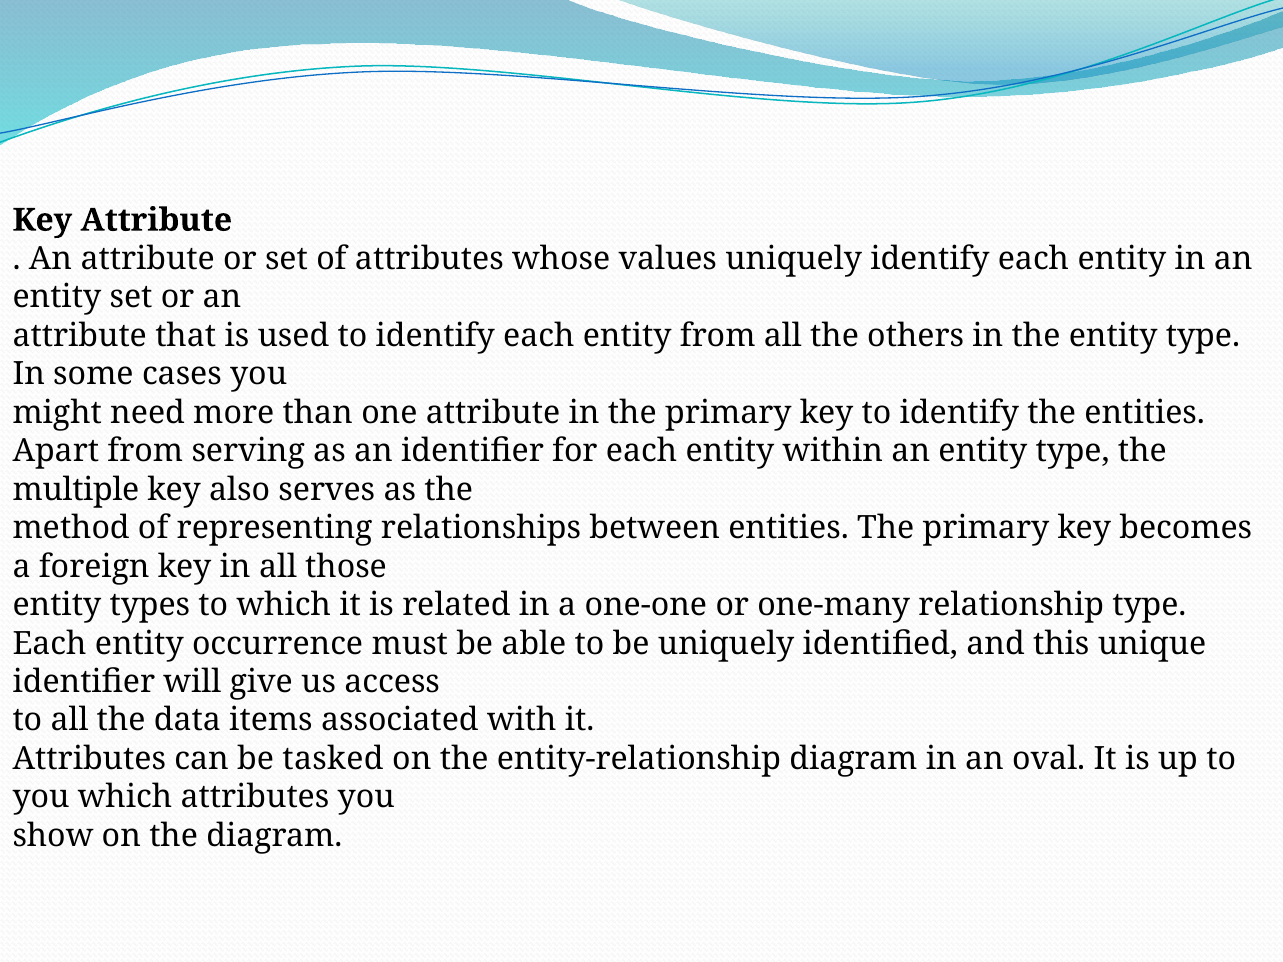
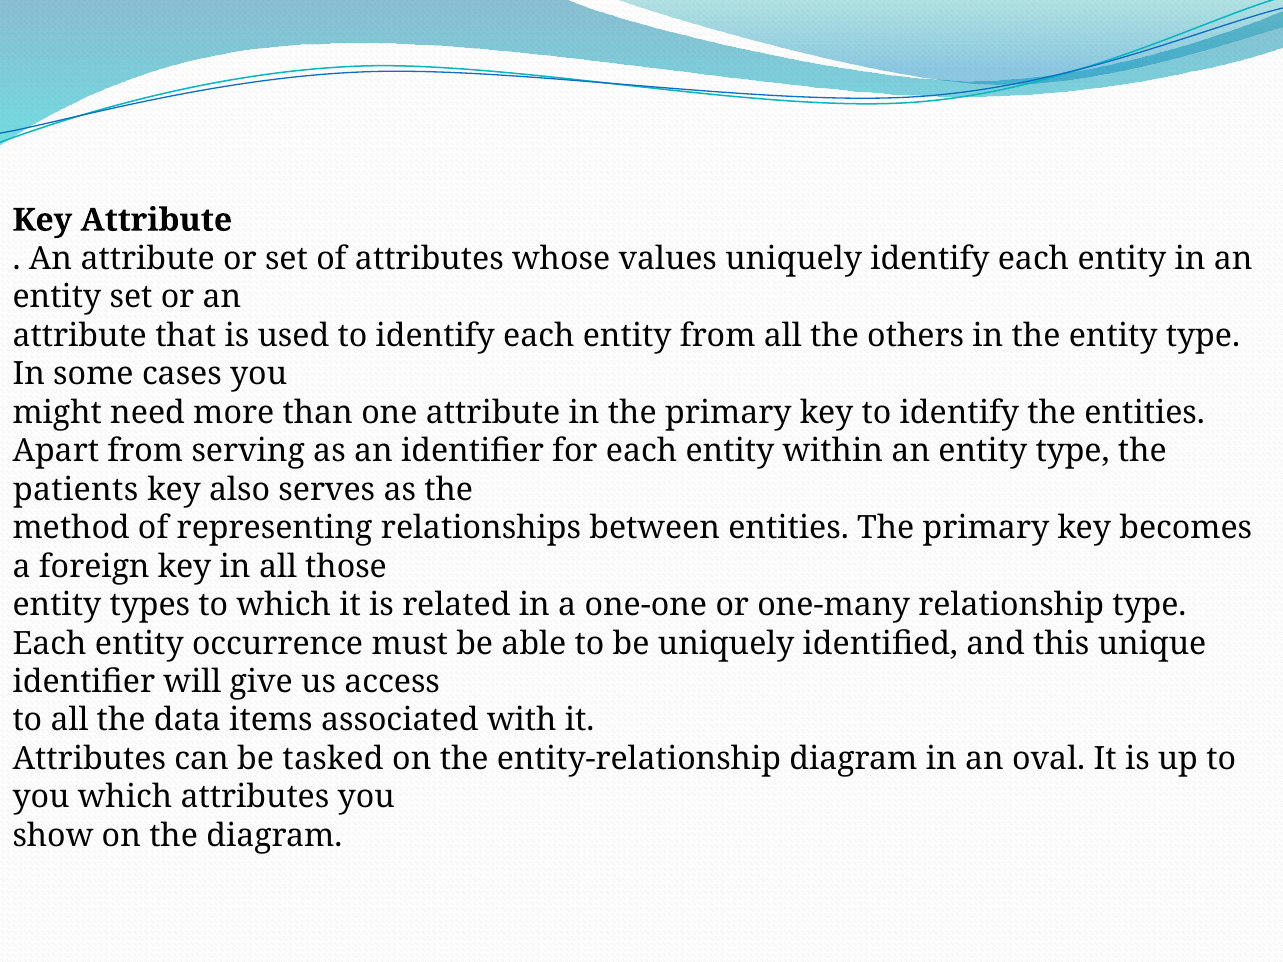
multiple: multiple -> patients (76, 490)
